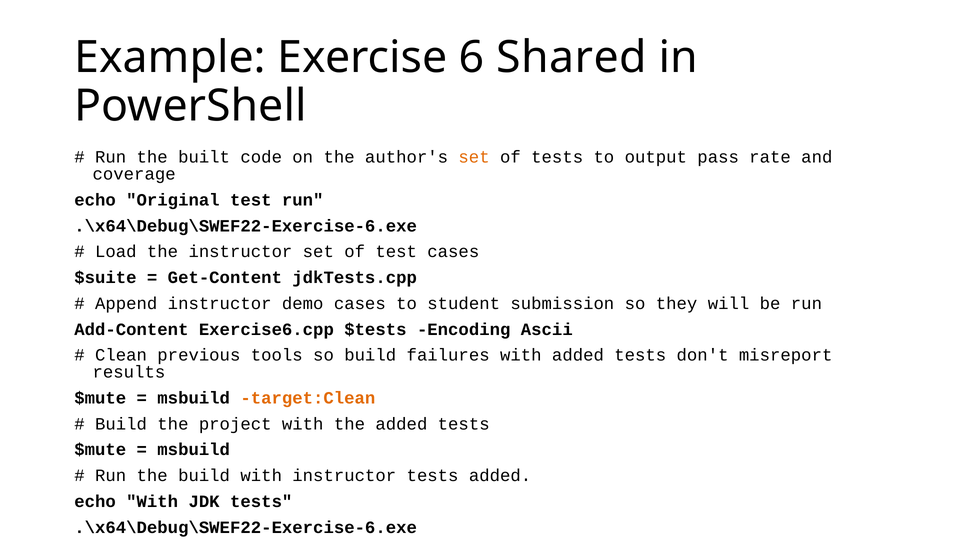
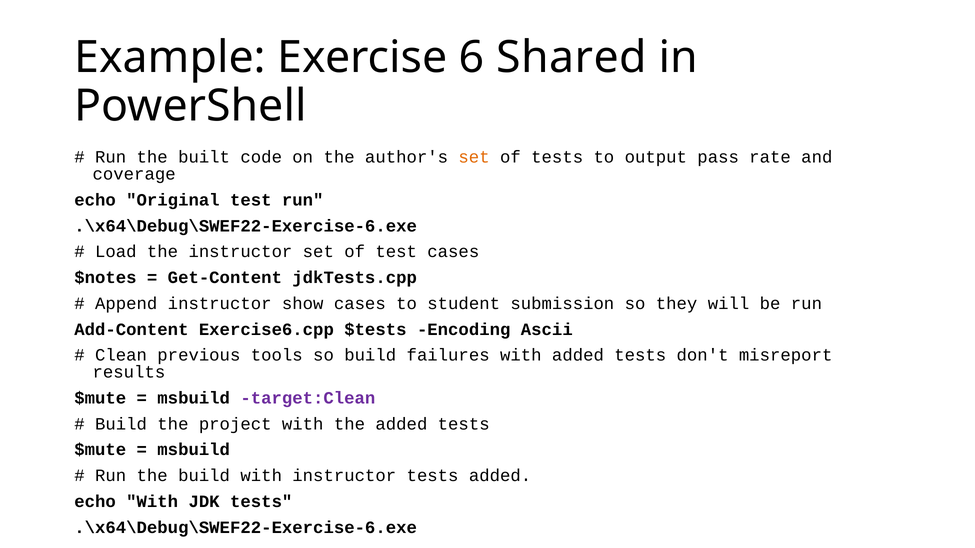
$suite: $suite -> $notes (105, 278)
demo: demo -> show (303, 304)
target:Clean colour: orange -> purple (308, 398)
